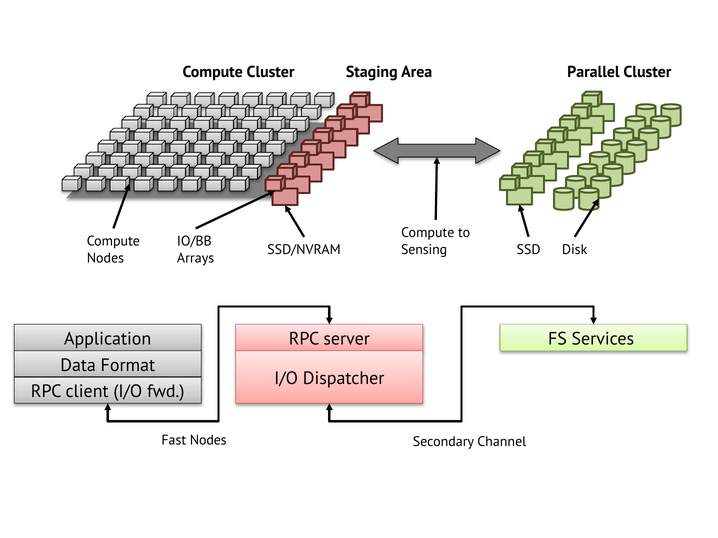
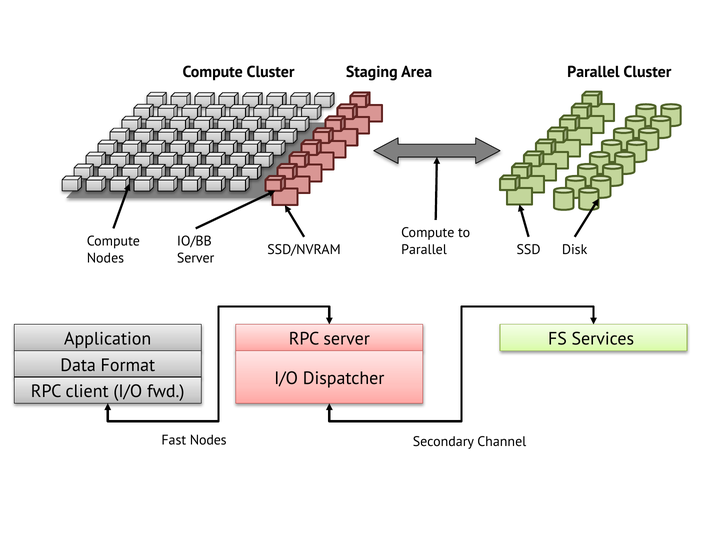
Sensing: Sensing -> Parallel (424, 250)
Arrays: Arrays -> Server (196, 258)
